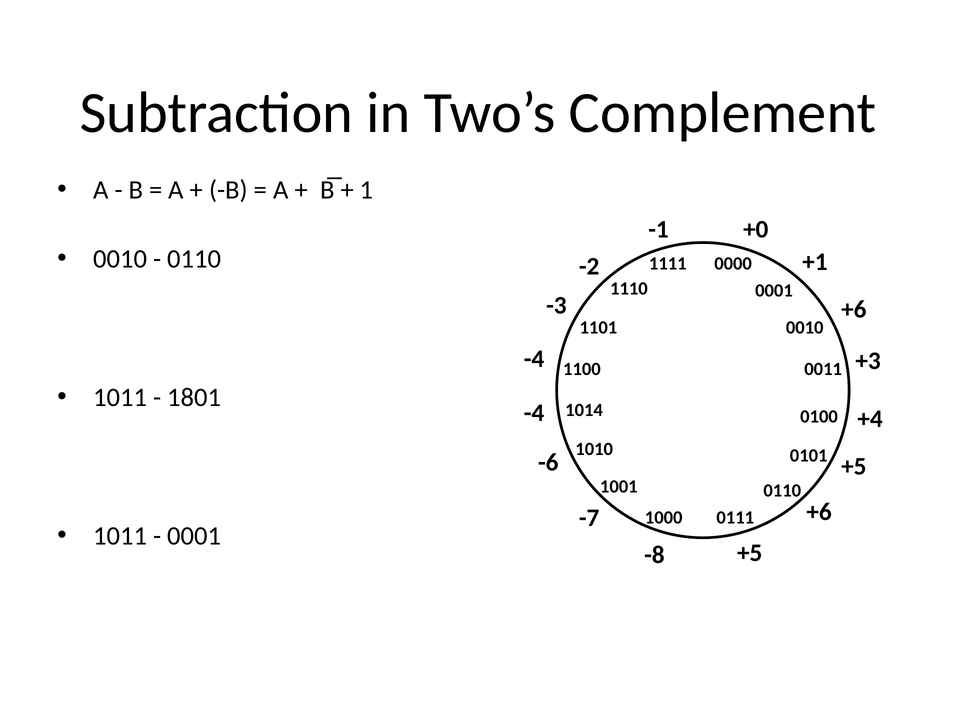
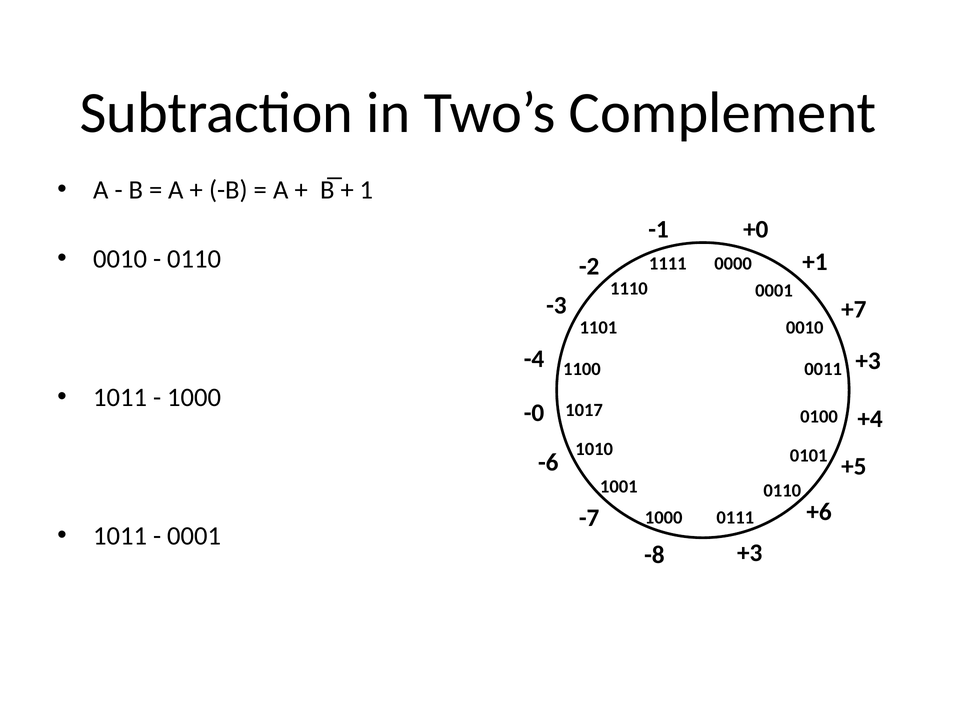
+6: +6 -> +7 (854, 310)
1801: 1801 -> 1000 (194, 397)
-4: -4 -> -0 (534, 413)
1014: 1014 -> 1017 (584, 410)
+5: +5 -> +3 (750, 553)
